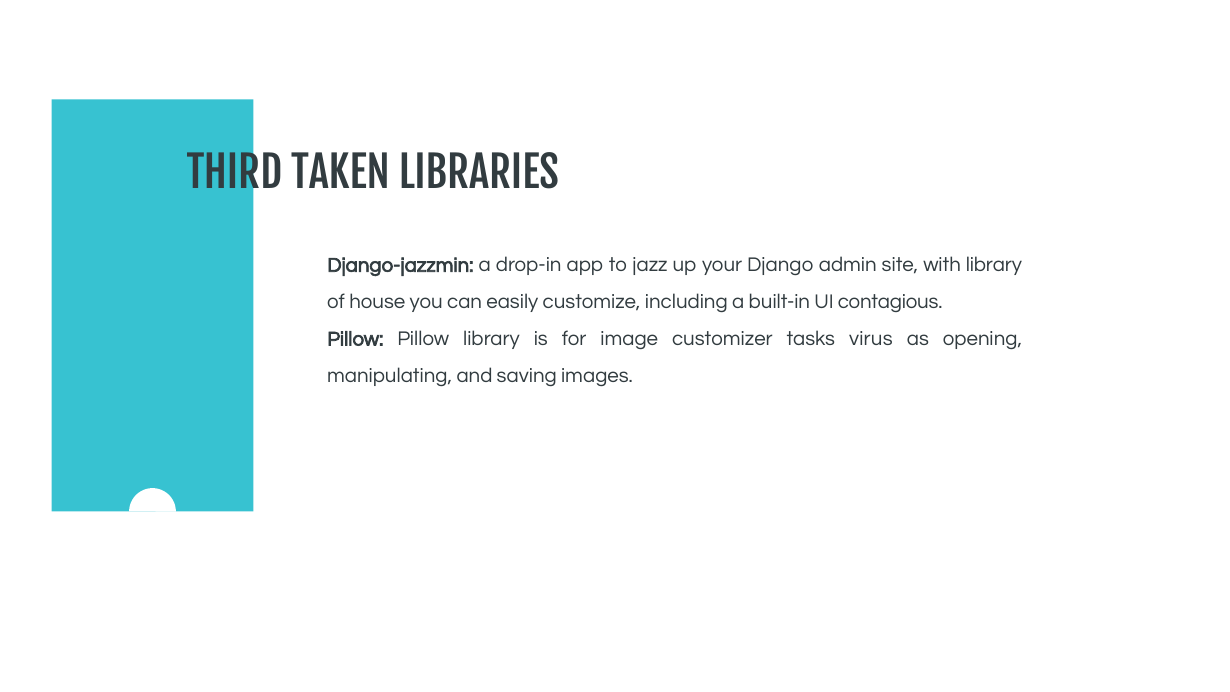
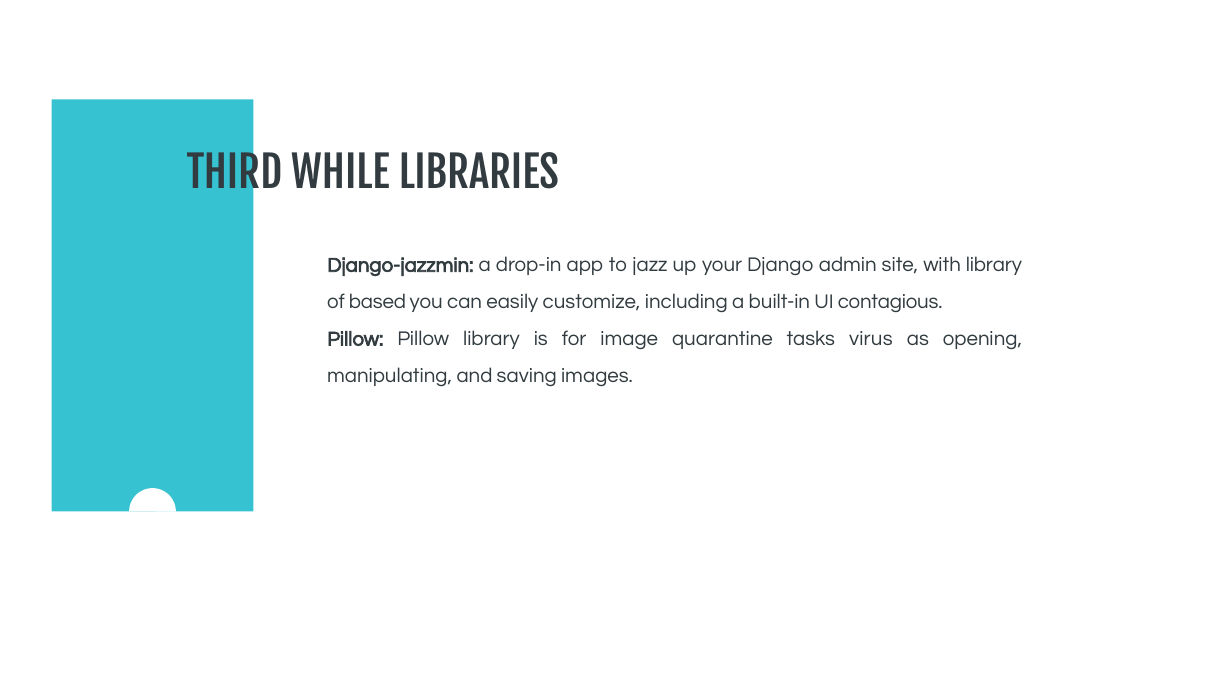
TAKEN: TAKEN -> WHILE (340, 175)
house: house -> based (377, 302)
customizer: customizer -> quarantine (722, 339)
